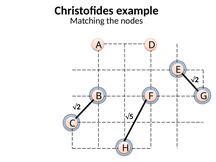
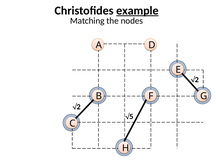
example underline: none -> present (137, 11)
